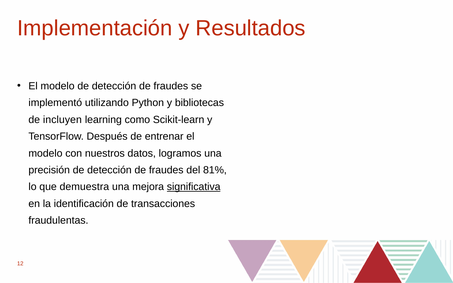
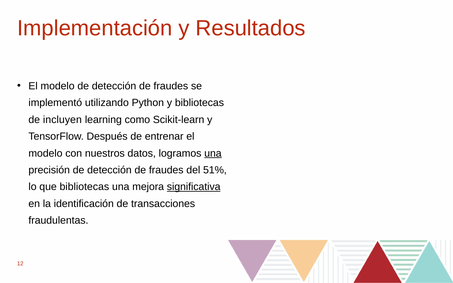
una underline: none -> present (213, 153)
81%: 81% -> 51% (215, 170)
que demuestra: demuestra -> bibliotecas (84, 187)
